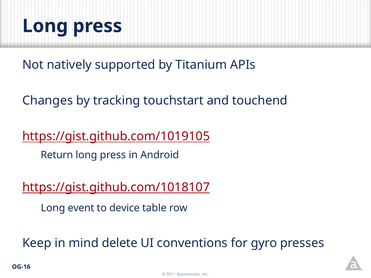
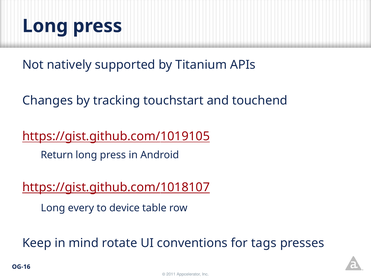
event: event -> every (81, 208)
delete: delete -> rotate (120, 243)
gyro: gyro -> tags (264, 243)
